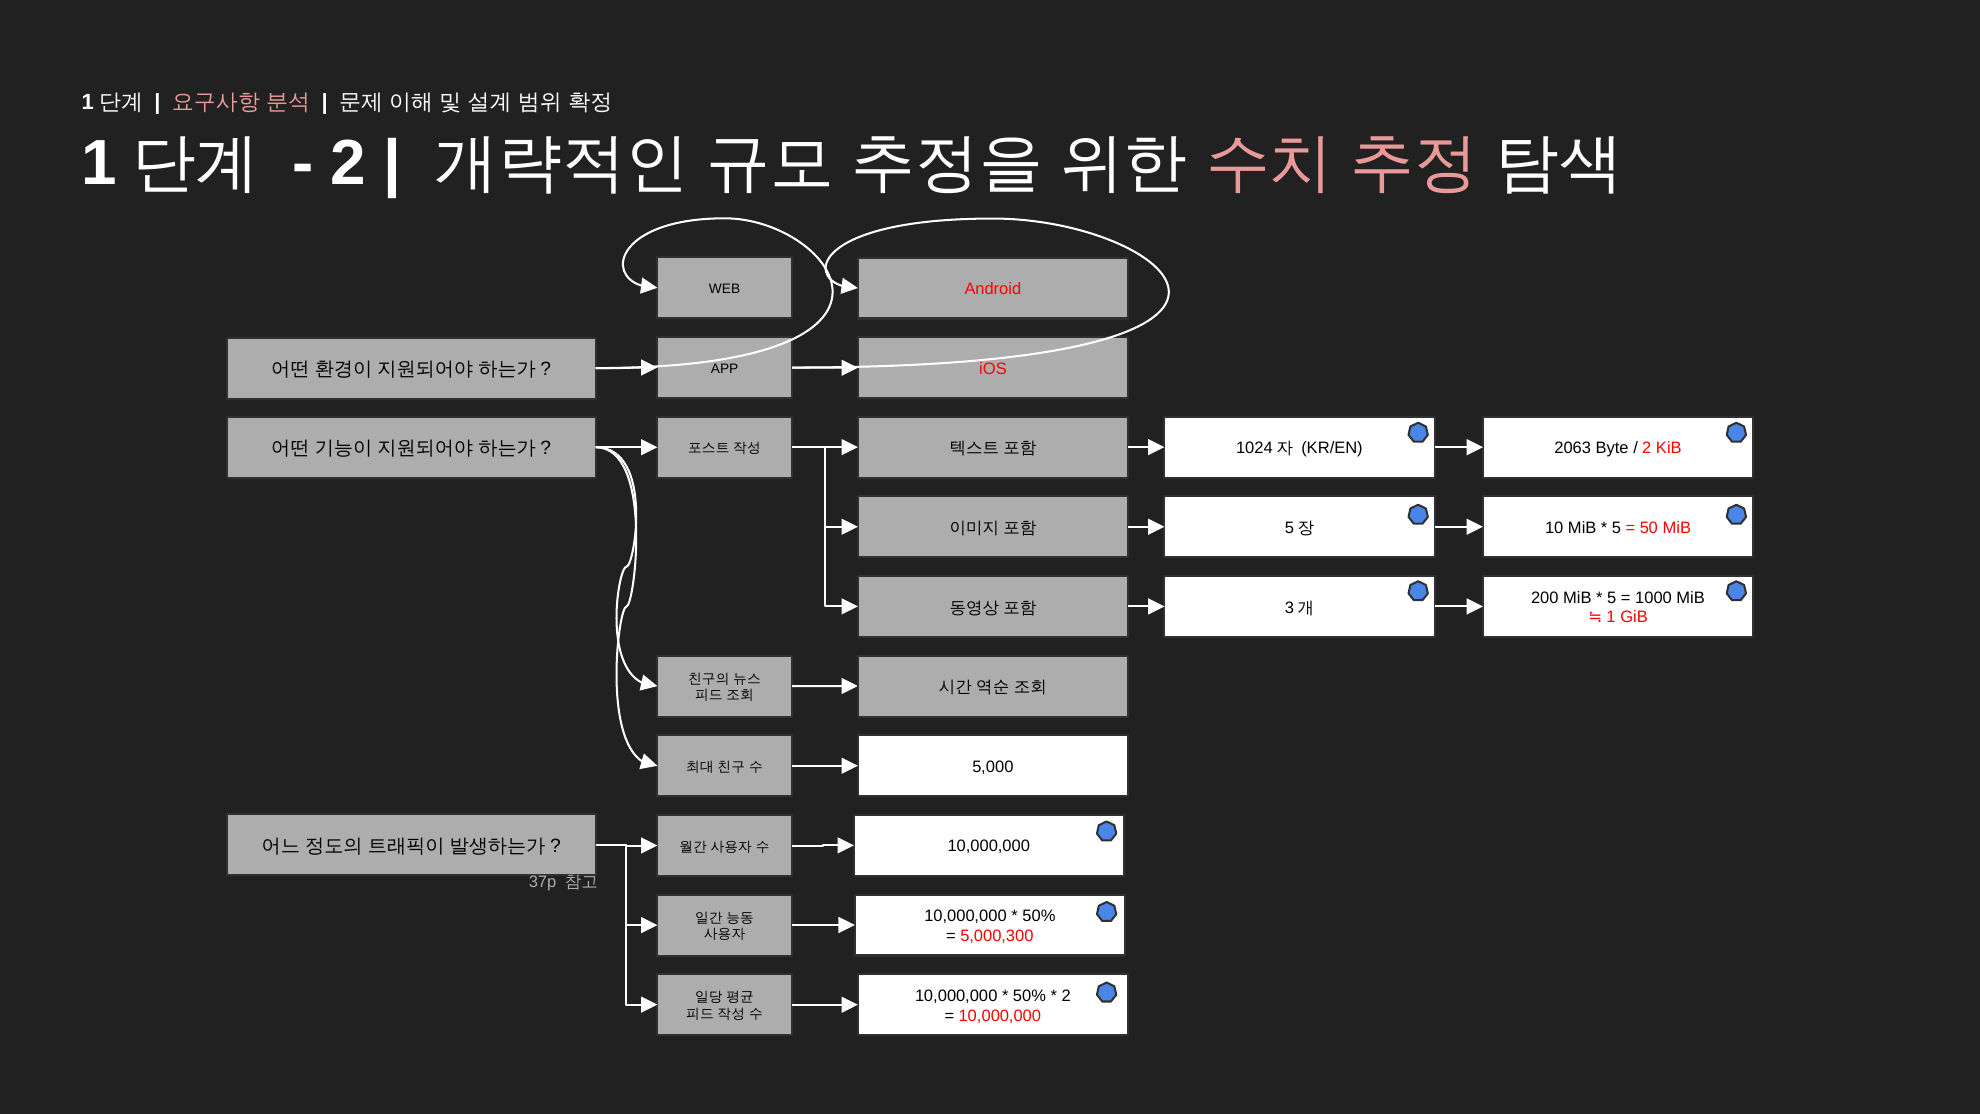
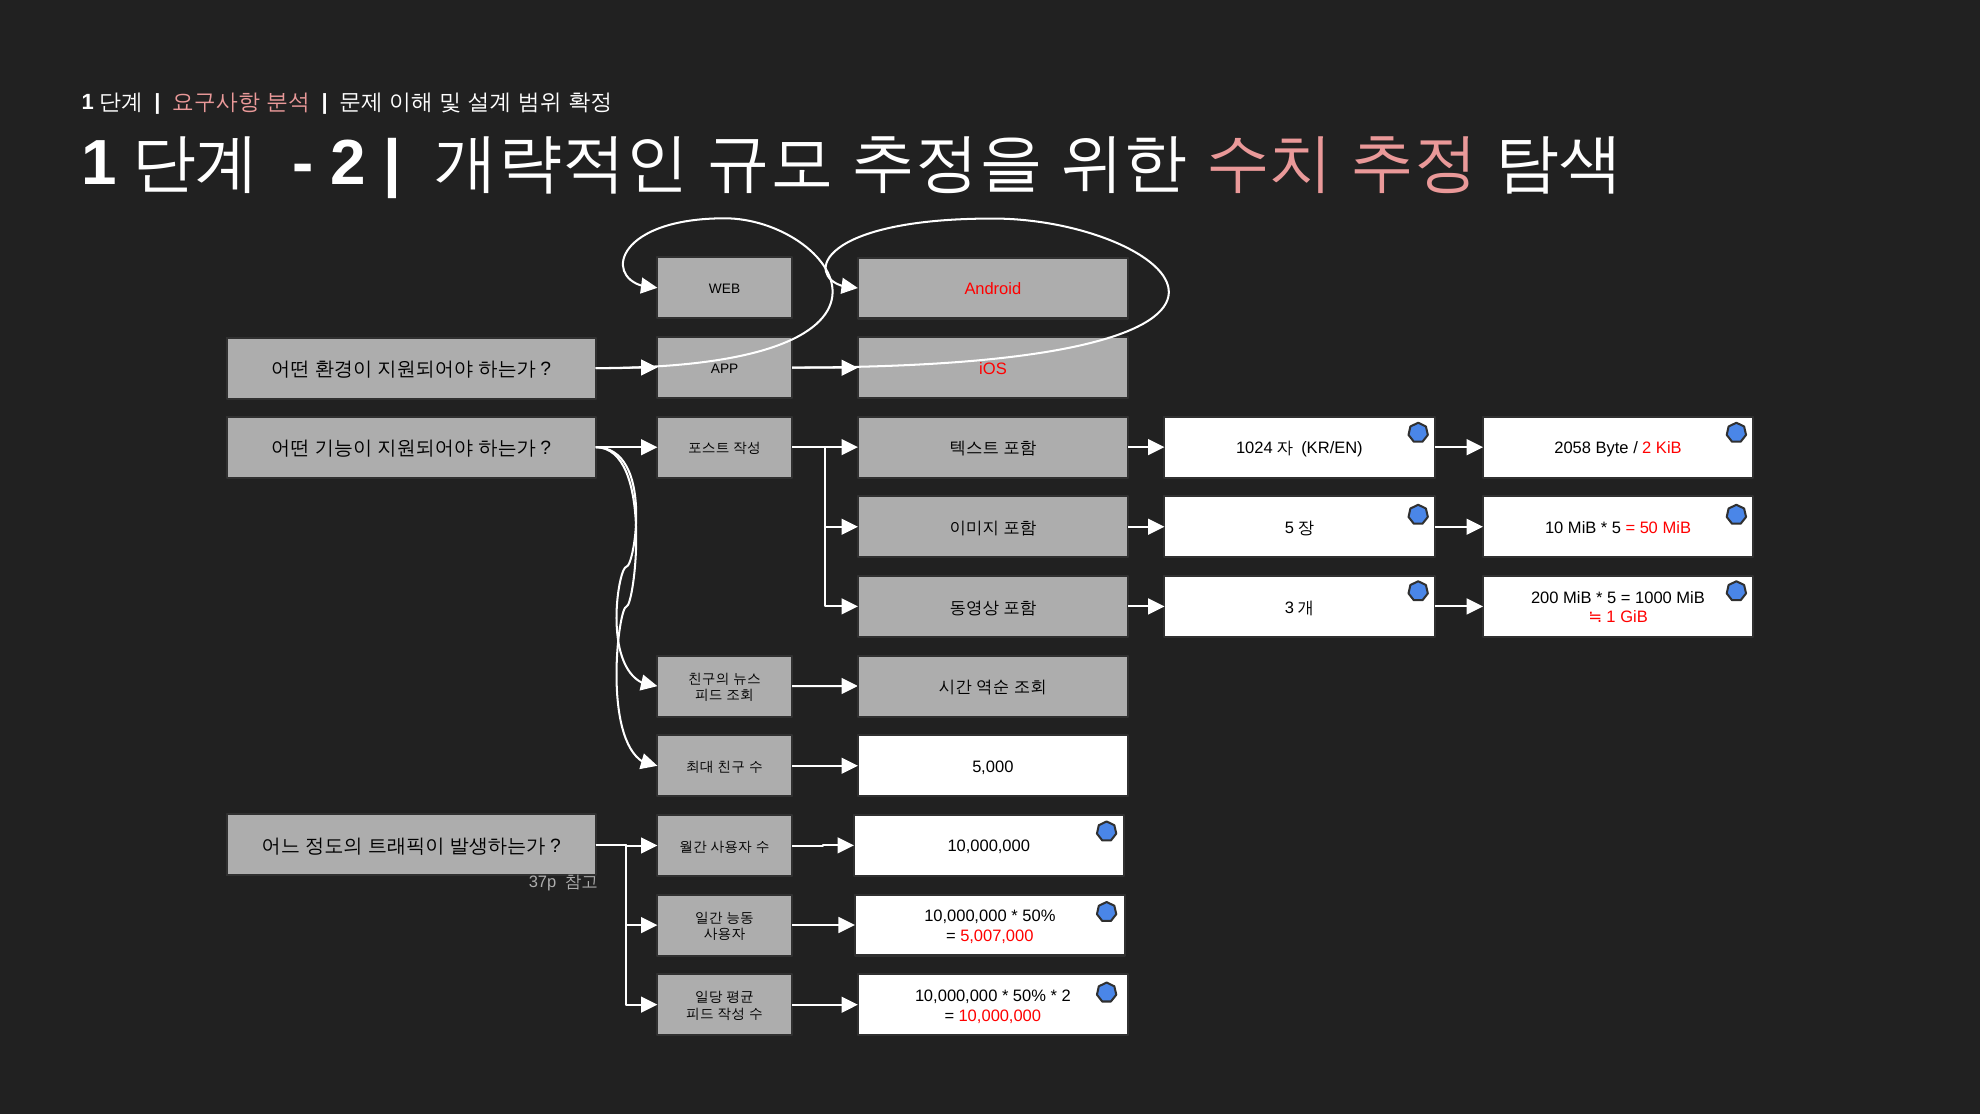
2063: 2063 -> 2058 (1573, 448)
5,000,300: 5,000,300 -> 5,007,000 (997, 936)
